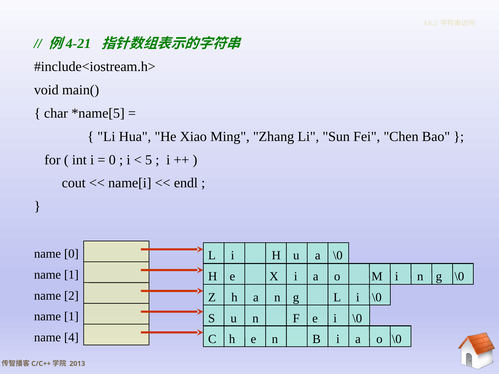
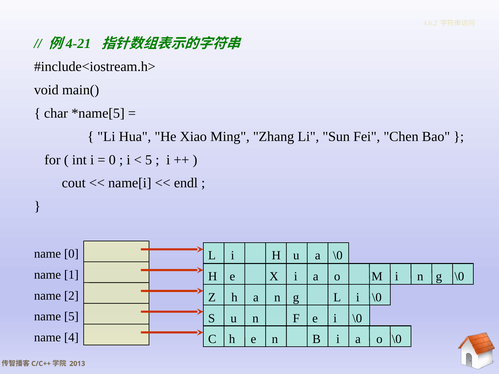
1: 1 -> 5 (71, 317)
